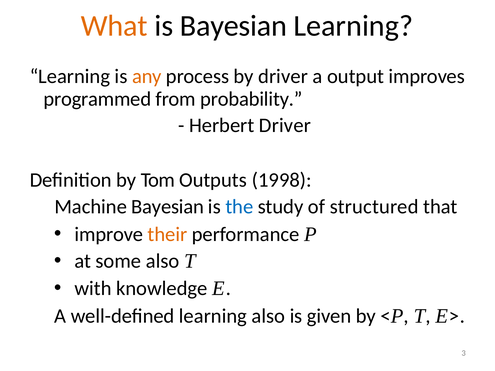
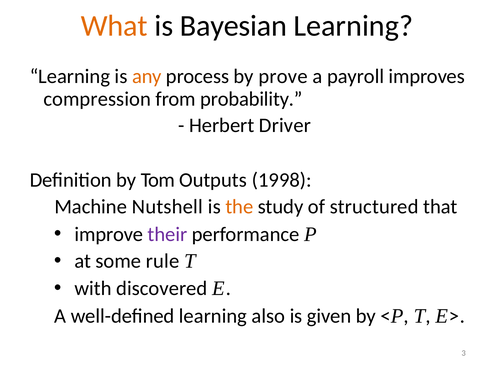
by driver: driver -> prove (283, 76)
output: output -> payroll (356, 76)
programmed: programmed -> compression (97, 99)
Machine Bayesian: Bayesian -> Nutshell (167, 207)
the colour: blue -> orange (239, 207)
their colour: orange -> purple (167, 234)
some also: also -> rule (163, 261)
knowledge: knowledge -> discovered (162, 289)
